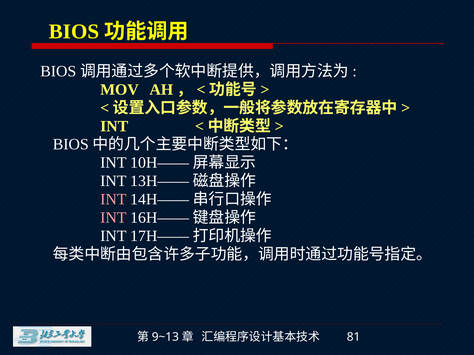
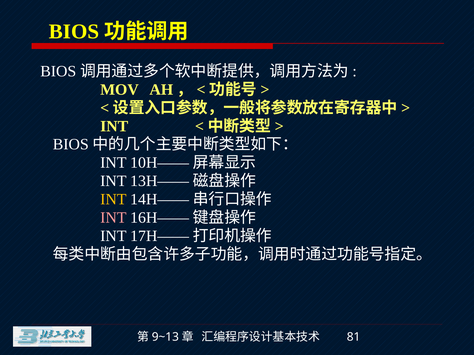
INT colour: pink -> yellow (113, 200)
